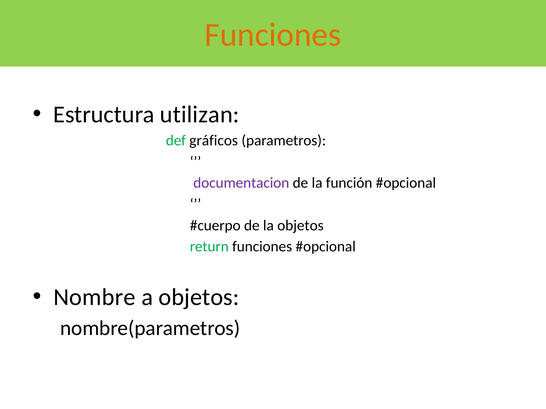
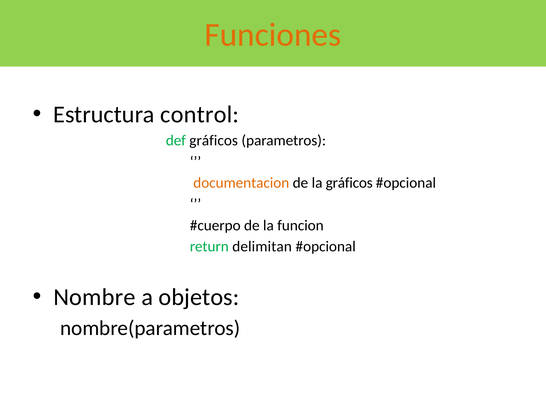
utilizan: utilizan -> control (200, 115)
documentacion colour: purple -> orange (241, 183)
la función: función -> gráficos (349, 183)
la objetos: objetos -> funcion (300, 226)
return funciones: funciones -> delimitan (262, 247)
